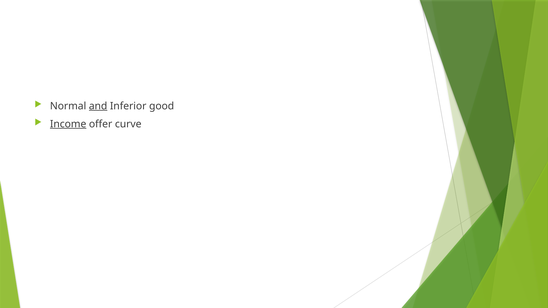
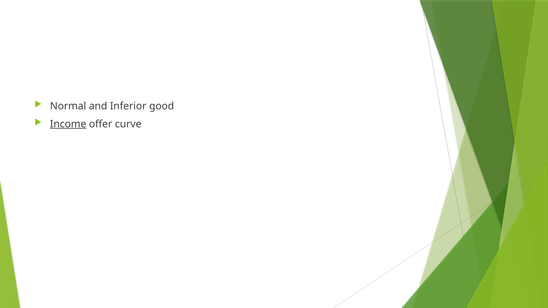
and underline: present -> none (98, 106)
